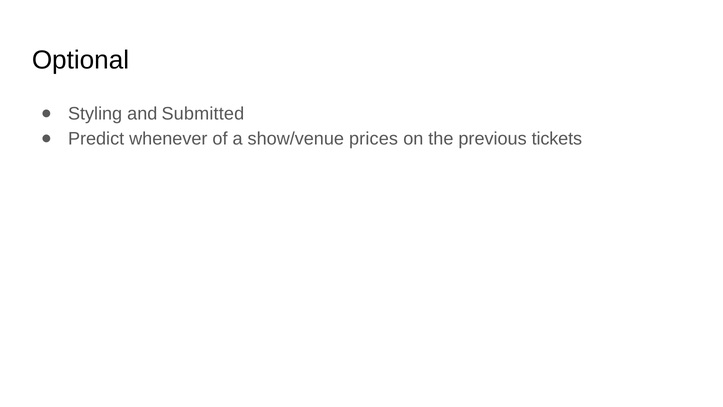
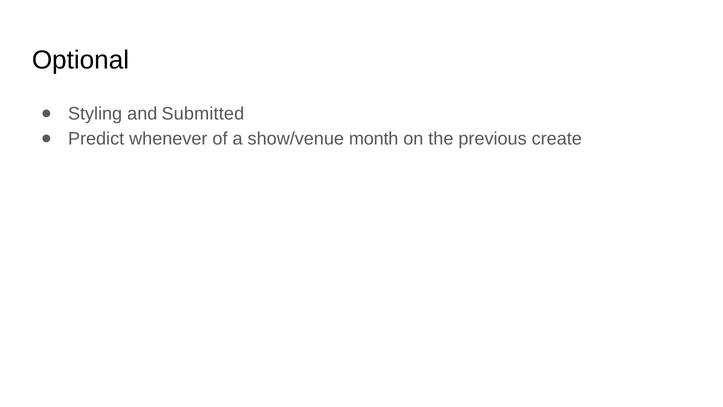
prices: prices -> month (374, 139)
tickets: tickets -> create (557, 139)
